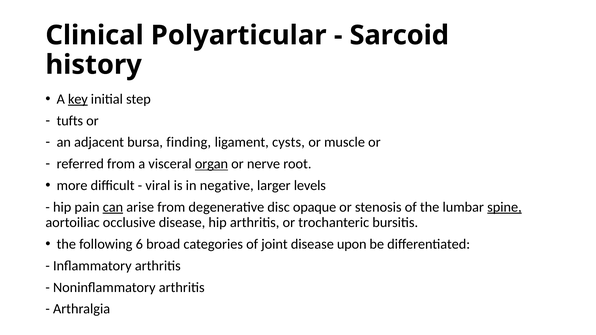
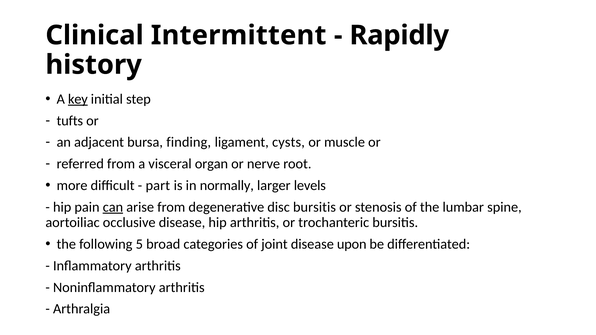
Polyarticular: Polyarticular -> Intermittent (239, 35)
Sarcoid: Sarcoid -> Rapidly (399, 35)
organ underline: present -> none (211, 164)
viral: viral -> part (158, 186)
negative: negative -> normally (227, 186)
disc opaque: opaque -> bursitis (314, 207)
spine underline: present -> none (504, 207)
6: 6 -> 5 (139, 244)
